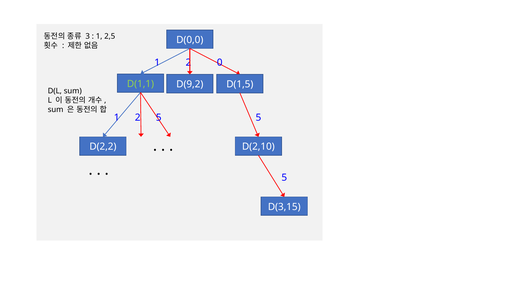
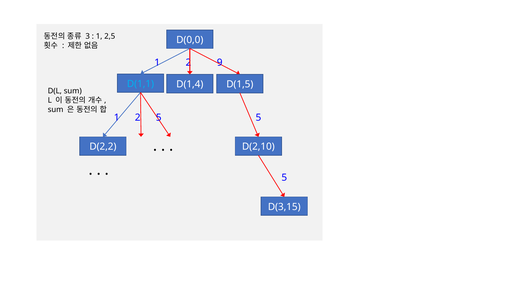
0: 0 -> 9 (220, 62)
D(1,1 colour: light green -> light blue (140, 84)
D(9,2: D(9,2 -> D(1,4 (190, 84)
